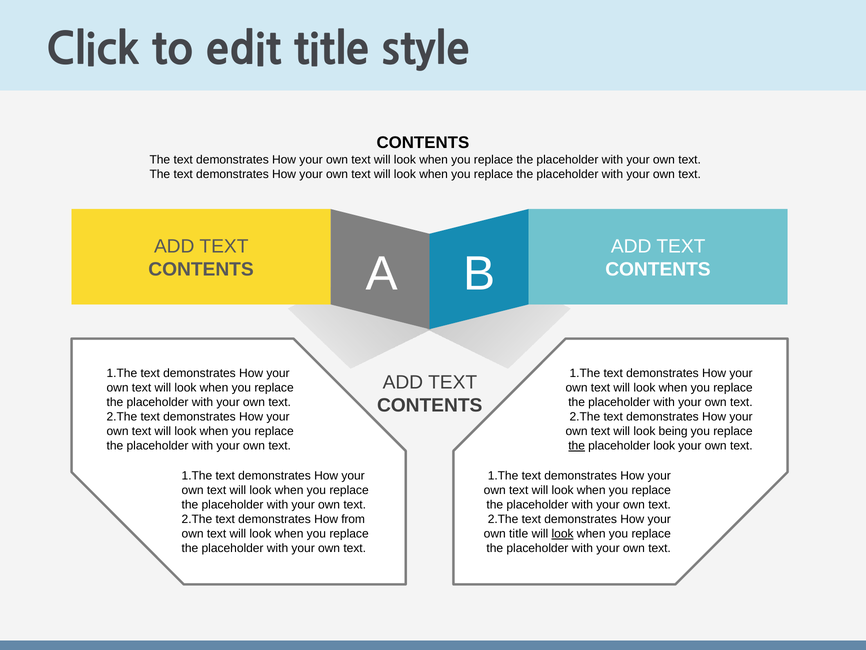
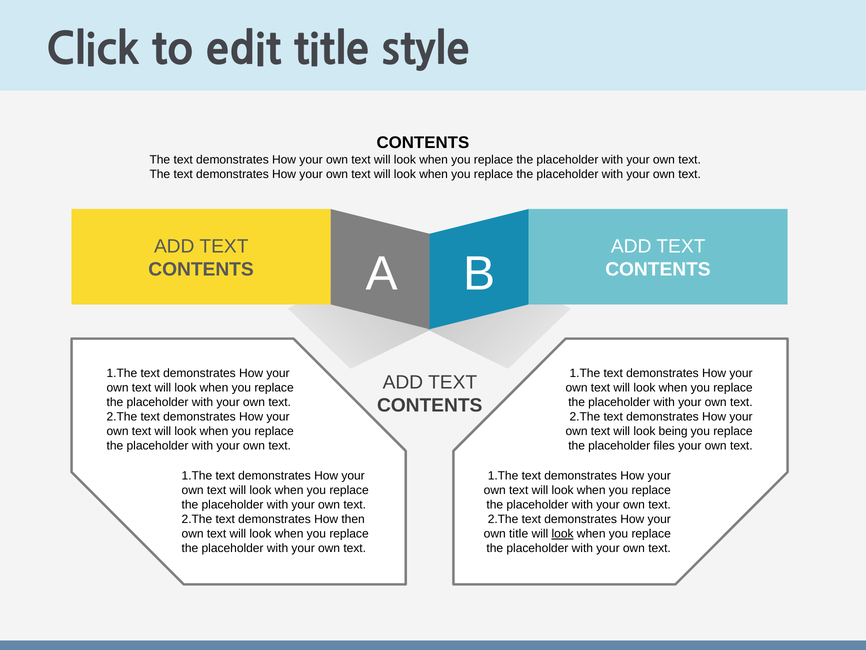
the underline: present -> none (577, 445)
placeholder look: look -> files (664, 445)
from: from -> then (353, 519)
